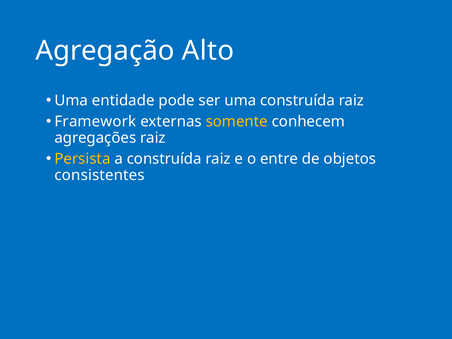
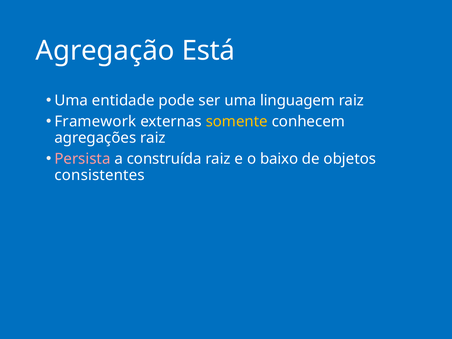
Alto: Alto -> Está (208, 51)
uma construída: construída -> linguagem (298, 101)
Persista colour: yellow -> pink (83, 159)
entre: entre -> baixo (279, 159)
